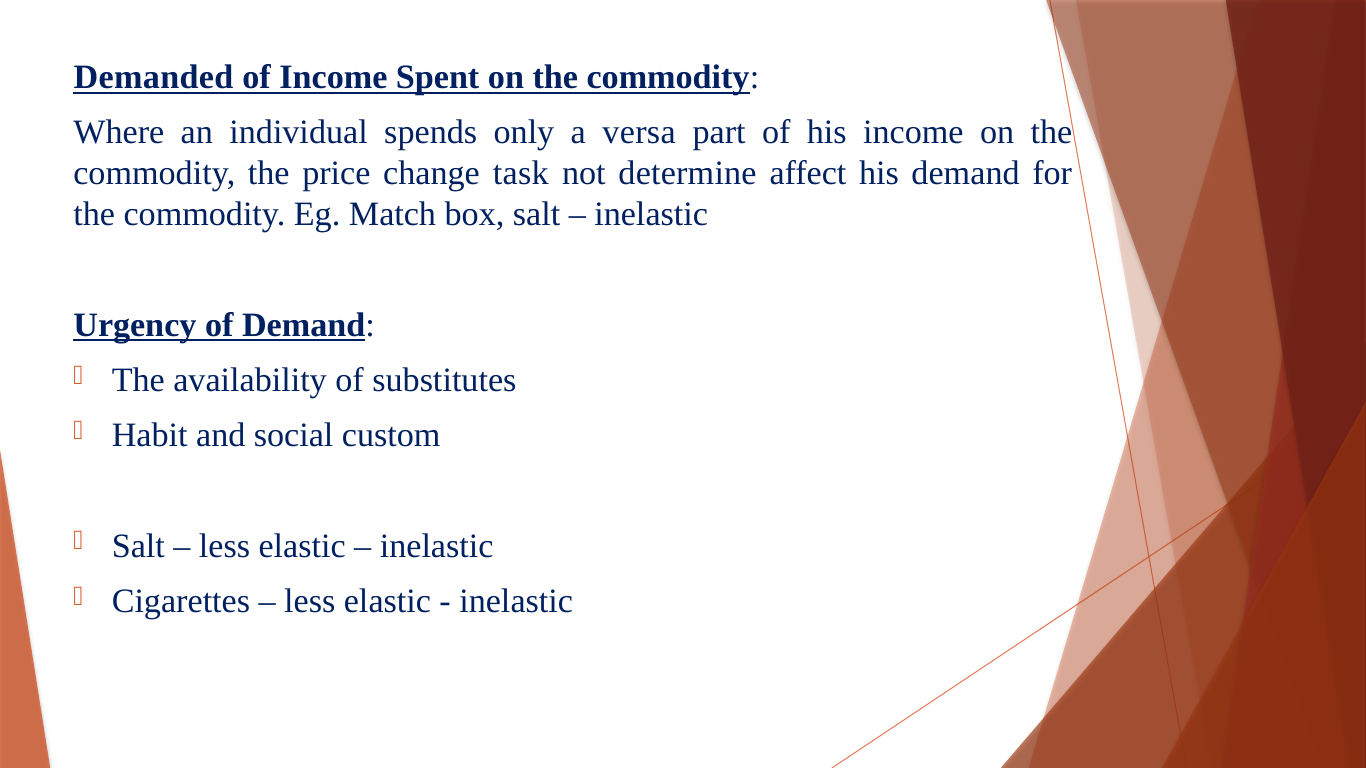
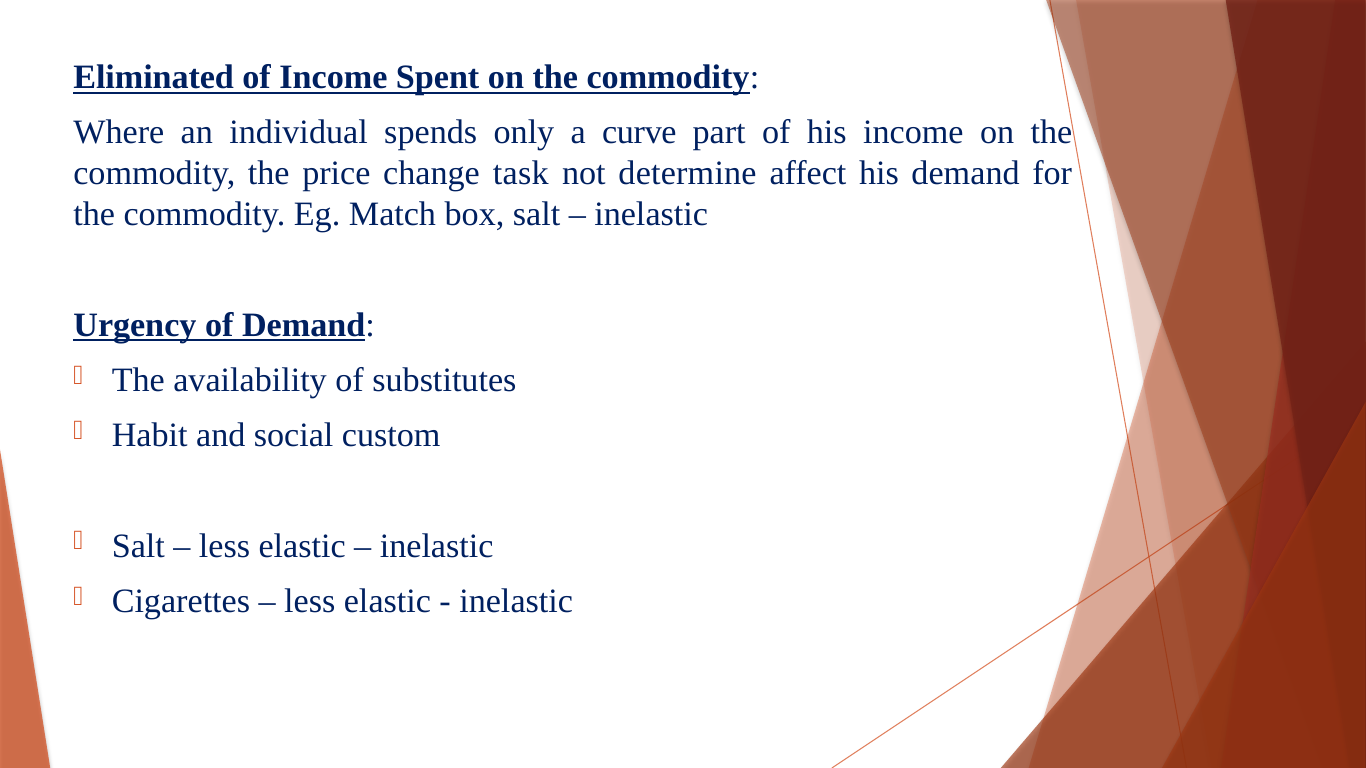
Demanded: Demanded -> Eliminated (154, 78)
versa: versa -> curve (639, 133)
